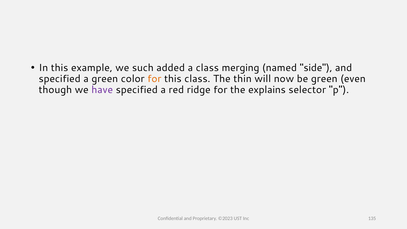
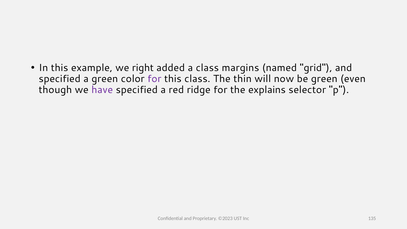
such: such -> right (143, 68)
merging: merging -> margins (240, 68)
side: side -> grid (316, 68)
for colour: orange -> purple (154, 79)
